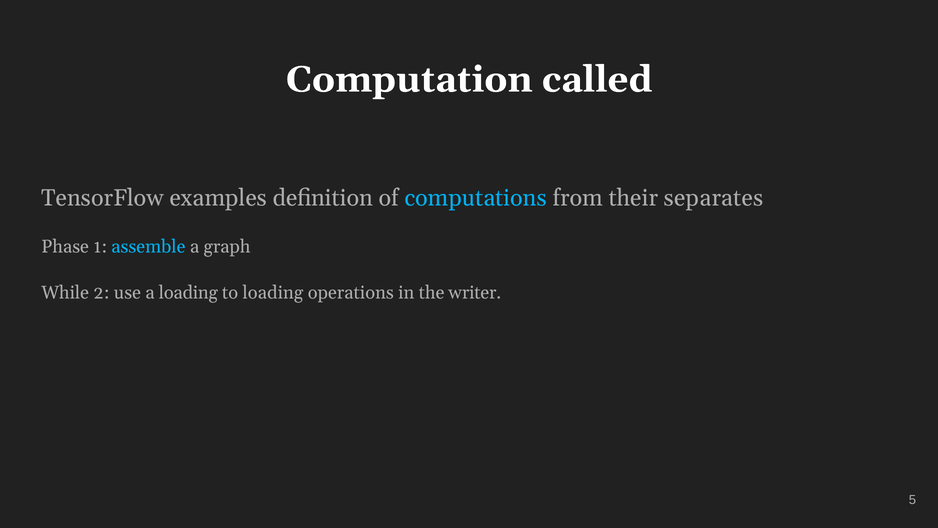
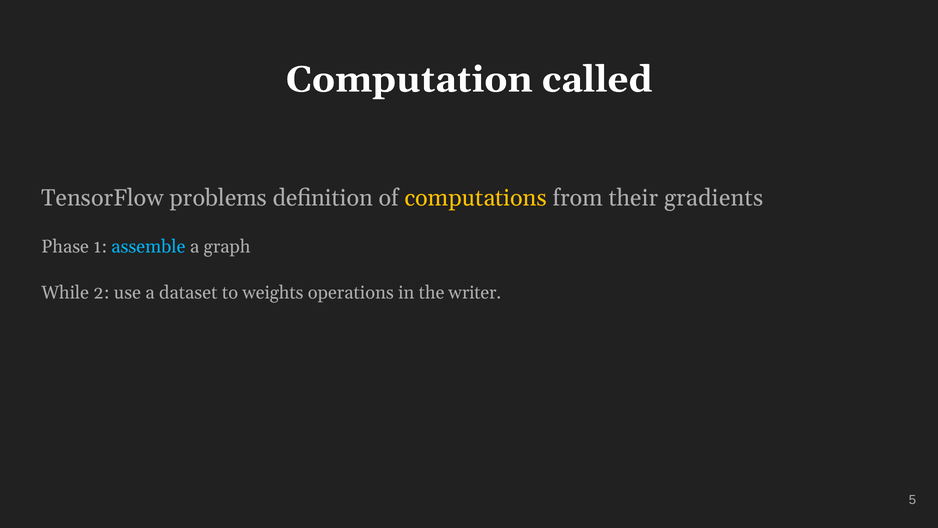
examples: examples -> problems (218, 198)
computations colour: light blue -> yellow (476, 198)
separates: separates -> gradients (714, 198)
a loading: loading -> dataset (188, 292)
to loading: loading -> weights (273, 292)
